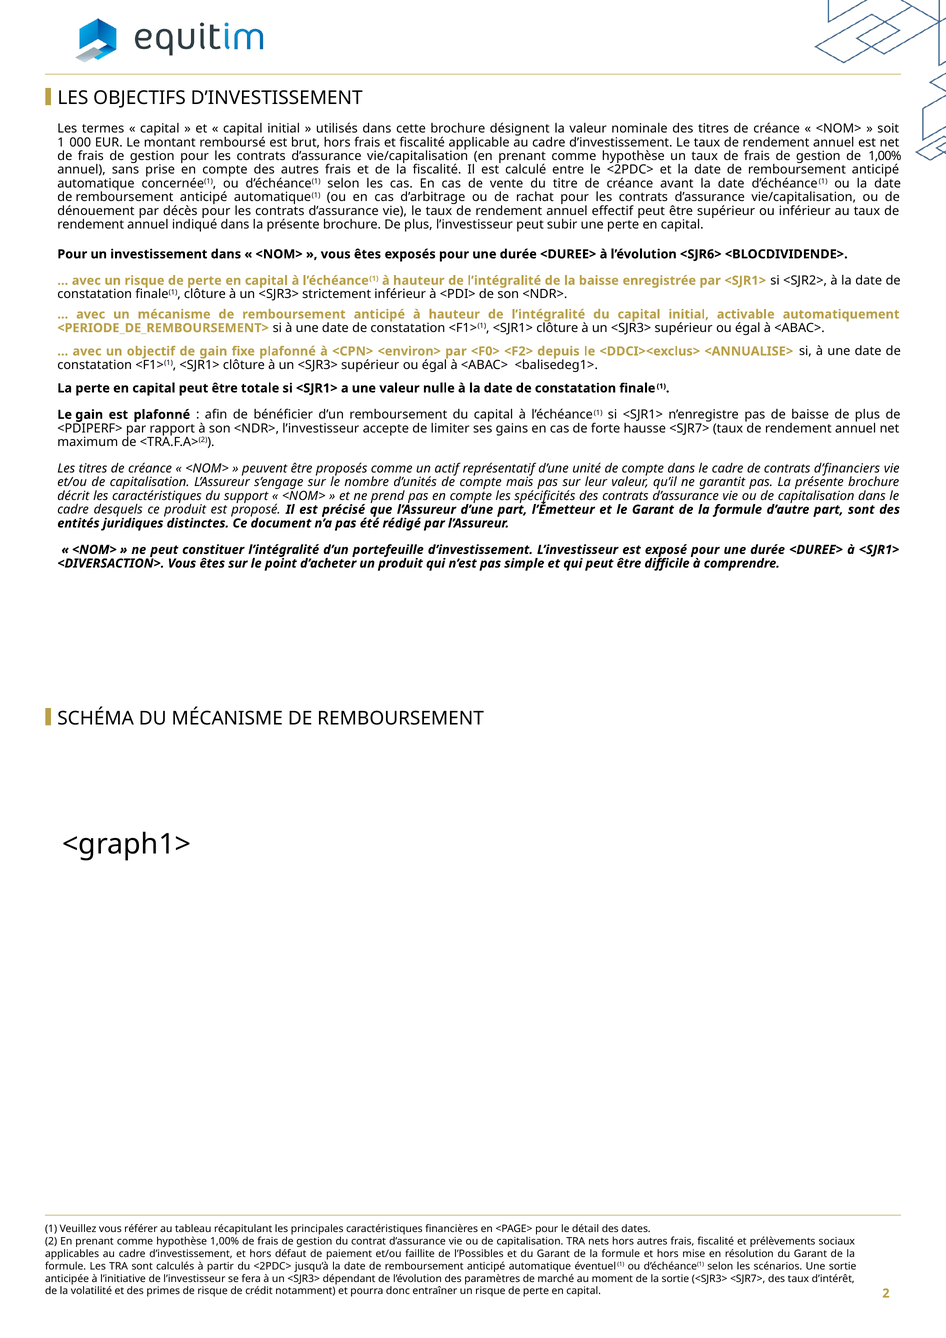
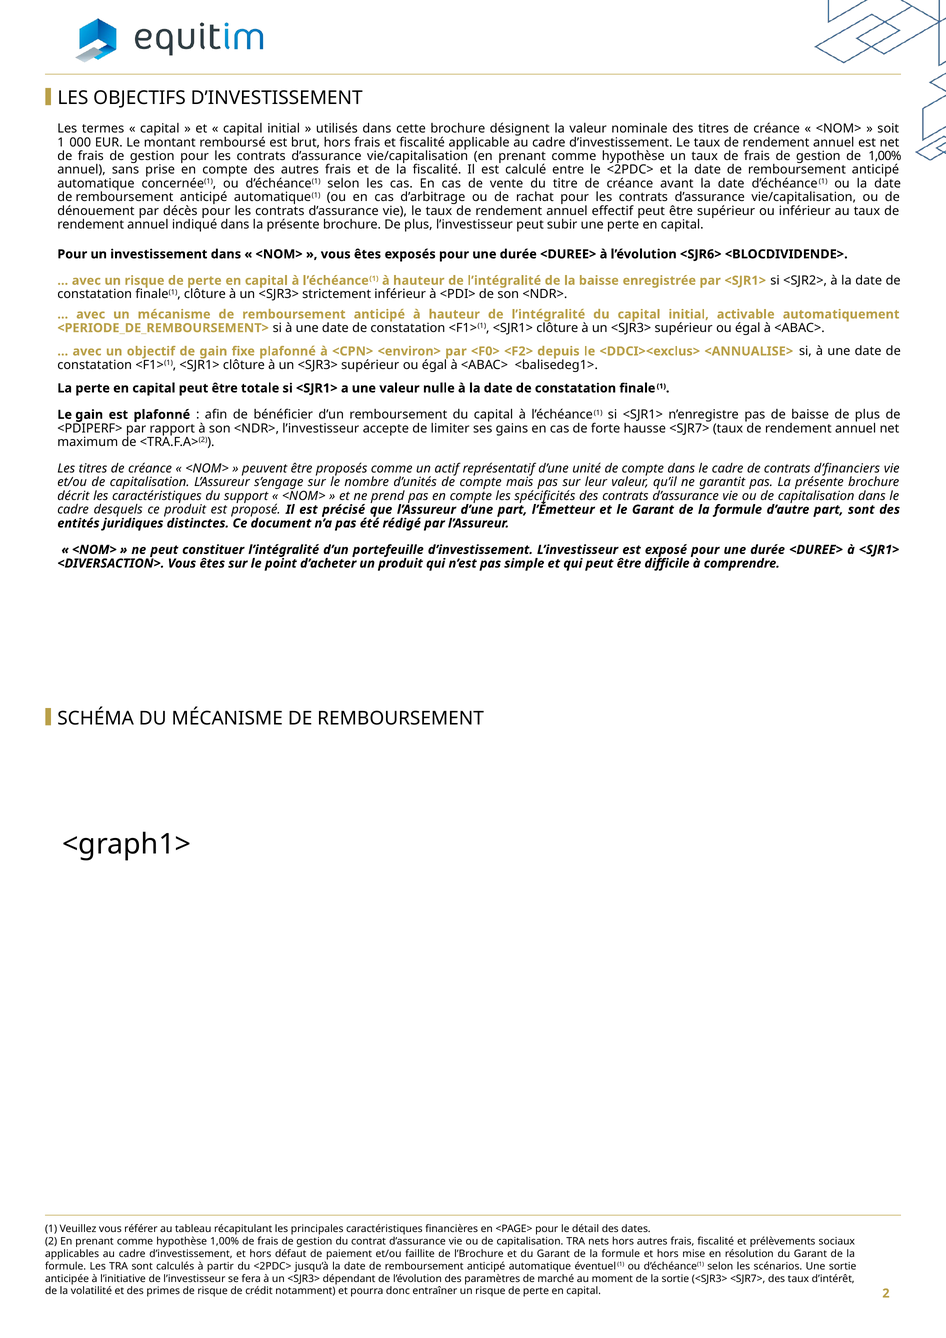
l’Possibles: l’Possibles -> l’Brochure (479, 1254)
